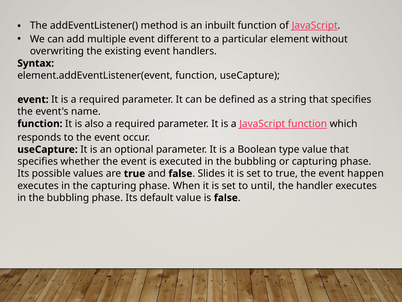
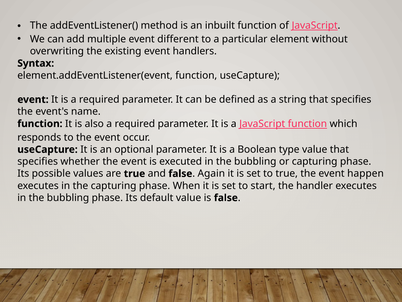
Slides: Slides -> Again (211, 173)
until: until -> start (263, 185)
